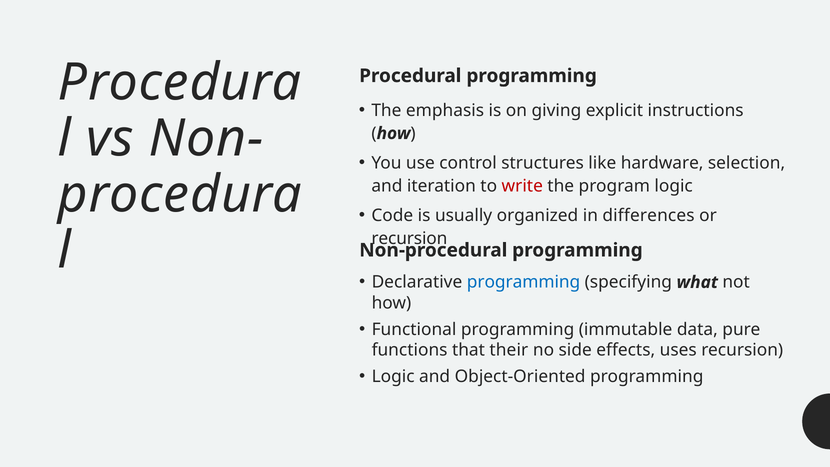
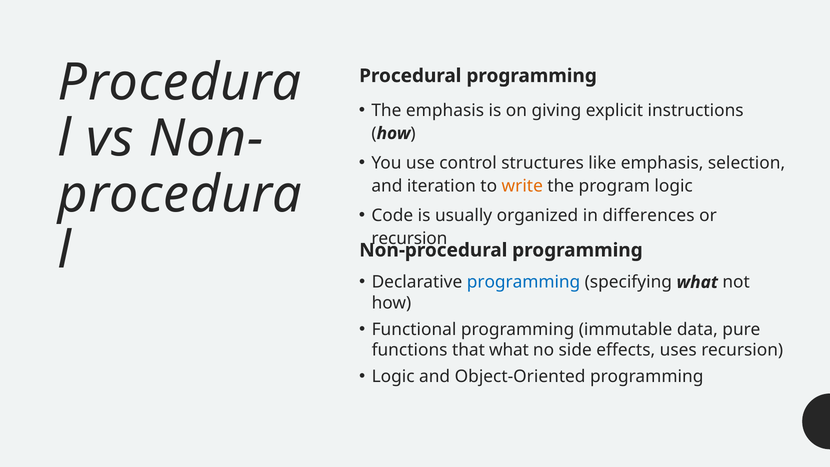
like hardware: hardware -> emphasis (662, 163)
write colour: red -> orange (522, 186)
that their: their -> what (509, 350)
